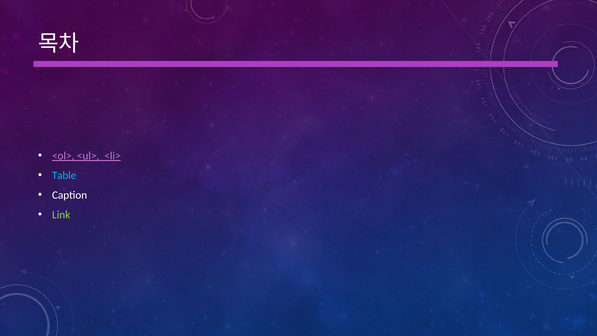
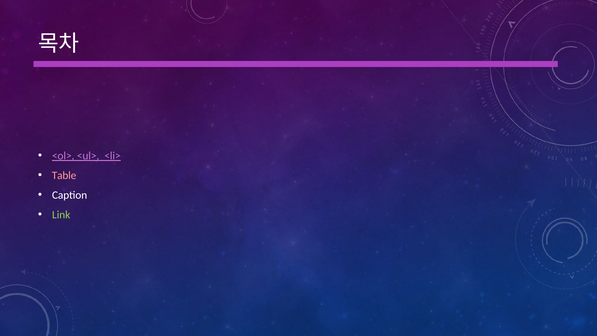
Table colour: light blue -> pink (64, 175)
